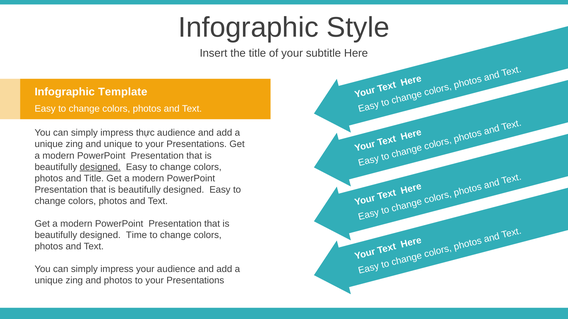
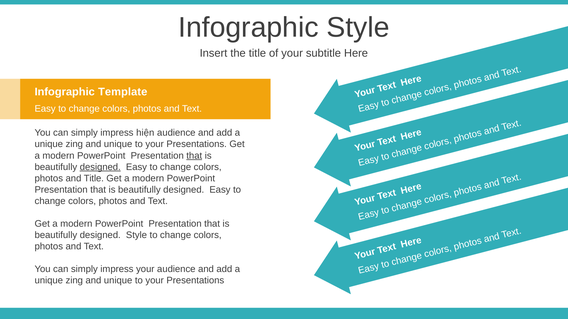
thực: thực -> hiện (145, 133)
that underline: none -> present (194, 156)
designed Time: Time -> Style (136, 235)
photos: photos -> unique (118, 281)
